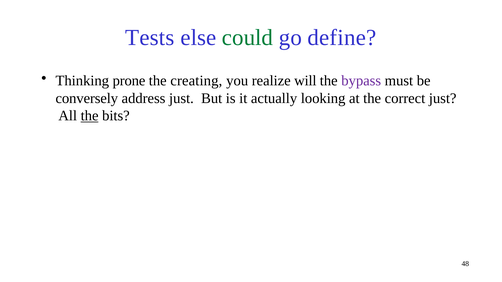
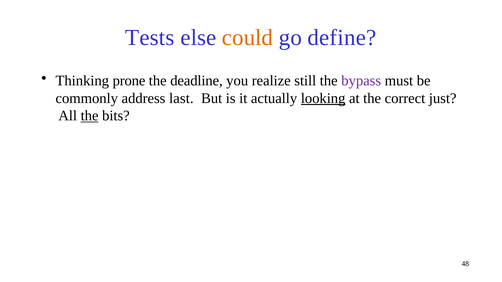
could colour: green -> orange (248, 38)
creating: creating -> deadline (196, 81)
will: will -> still (305, 81)
conversely: conversely -> commonly (87, 98)
address just: just -> last (181, 98)
looking underline: none -> present (323, 98)
